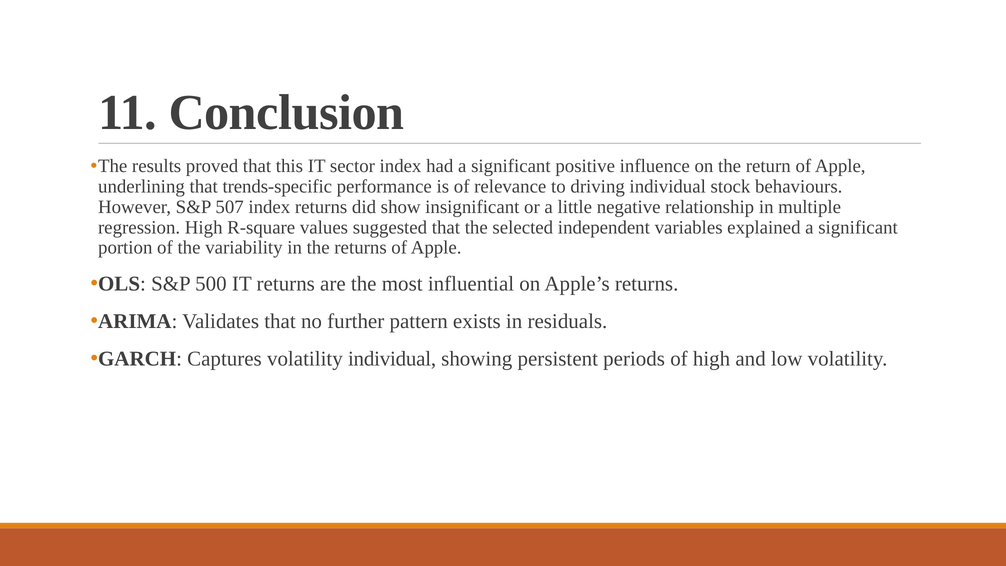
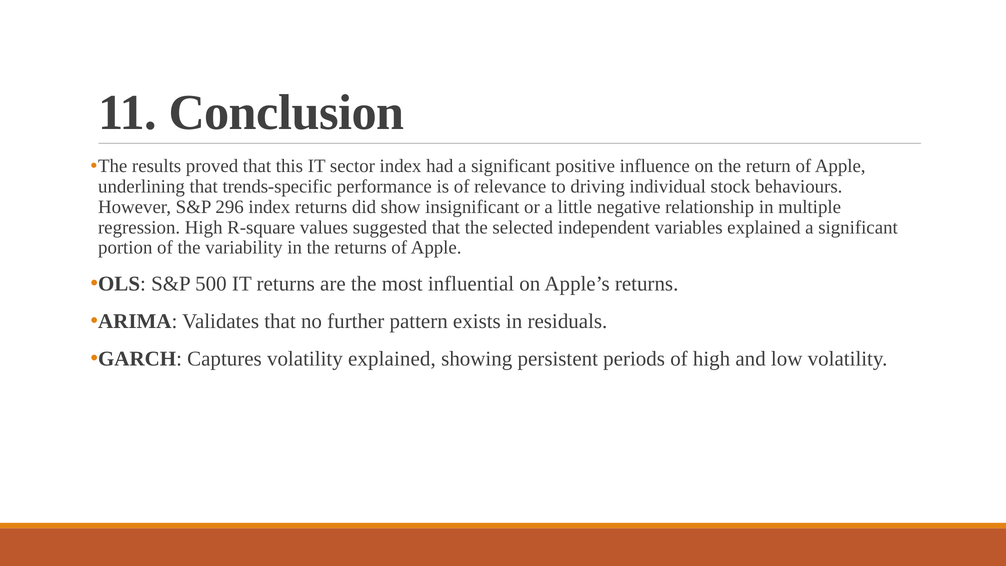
507: 507 -> 296 (230, 207)
volatility individual: individual -> explained (392, 359)
